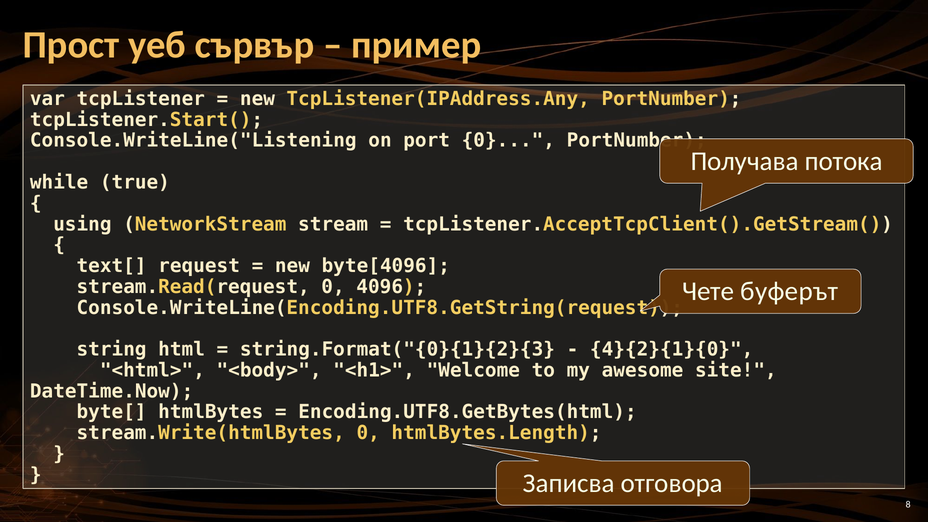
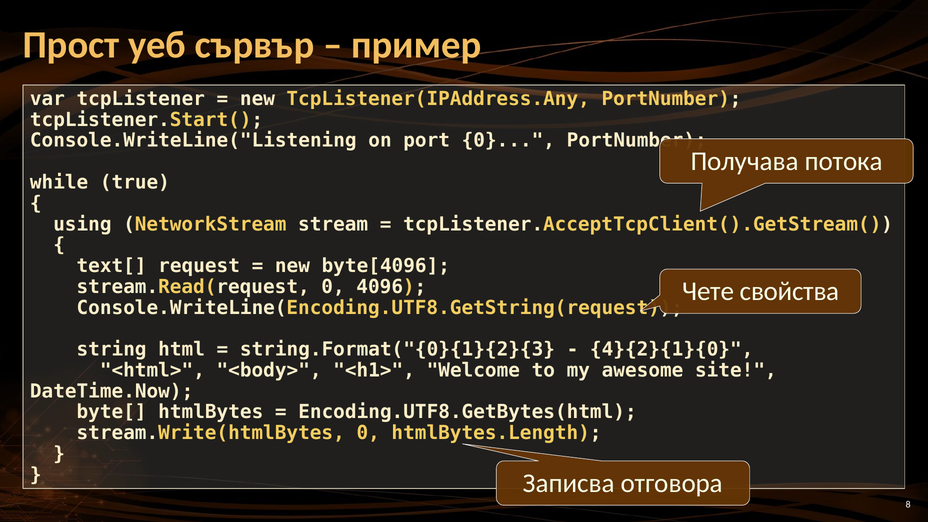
буферът: буферът -> свойства (790, 291)
